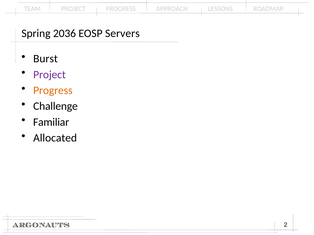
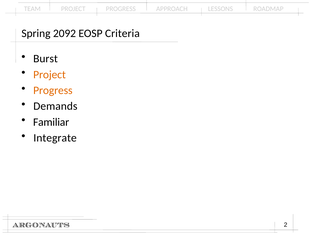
2036: 2036 -> 2092 (65, 33)
Servers: Servers -> Criteria (122, 33)
Project colour: purple -> orange (50, 75)
Challenge: Challenge -> Demands (55, 106)
Allocated: Allocated -> Integrate (55, 138)
